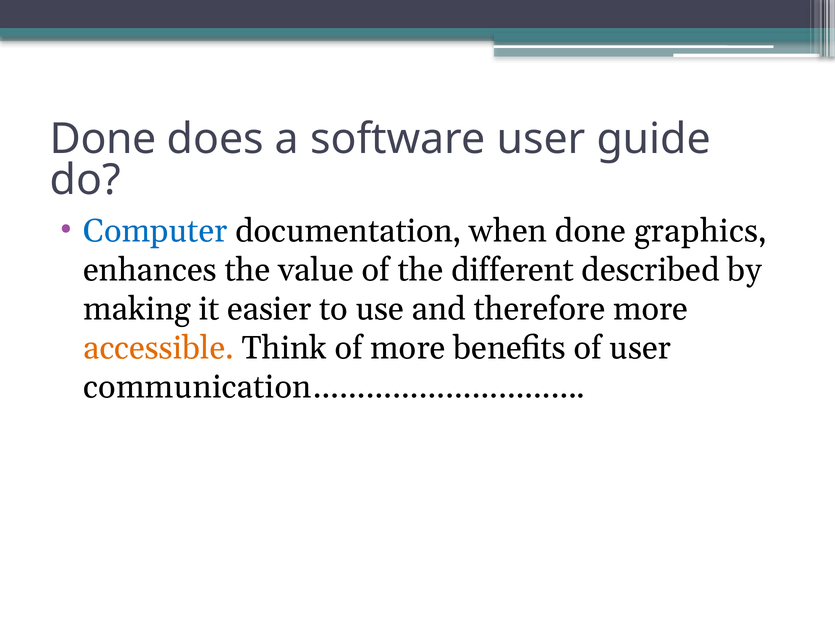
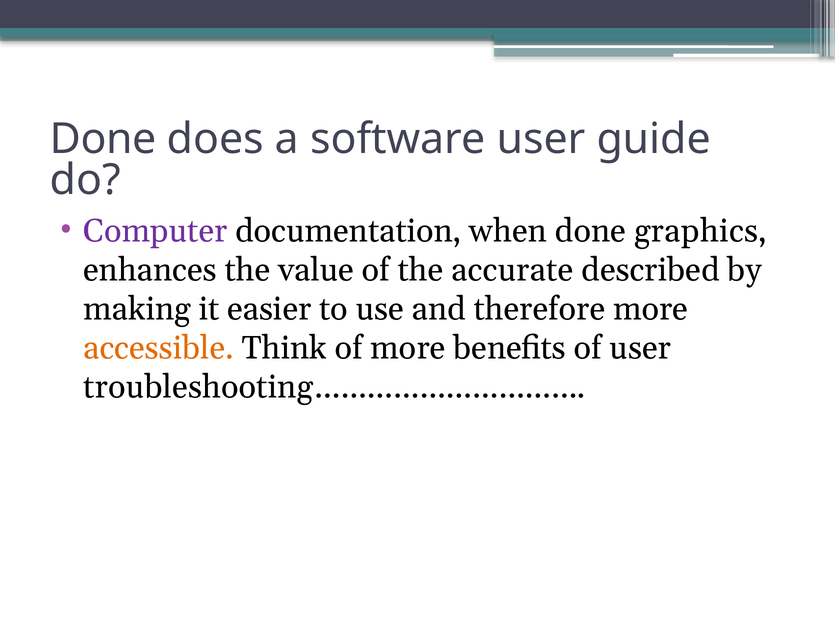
Computer colour: blue -> purple (155, 231)
different: different -> accurate (512, 270)
communication…………………………: communication………………………… -> troubleshooting………………………… (334, 387)
